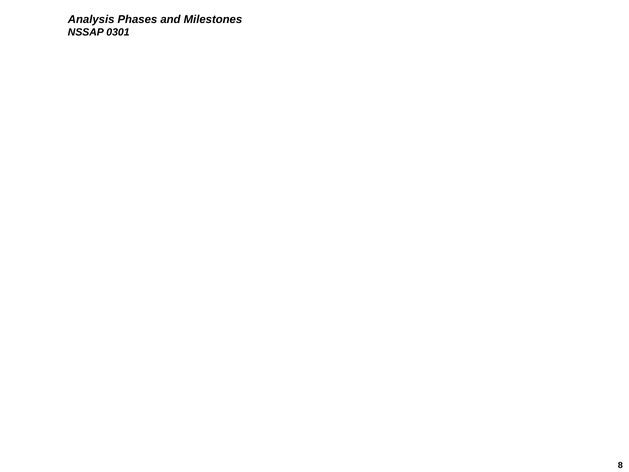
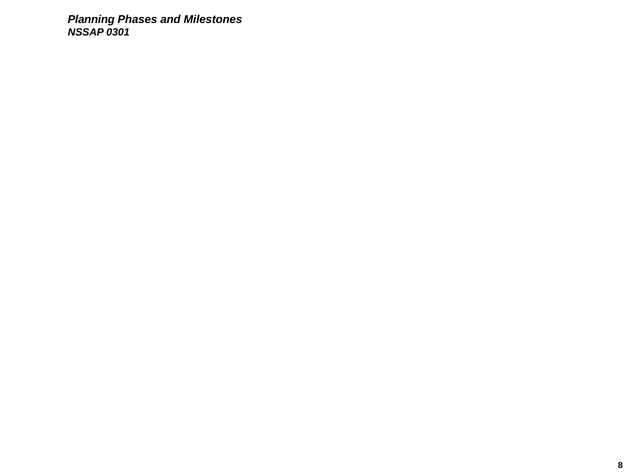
Analysis: Analysis -> Planning (91, 19)
